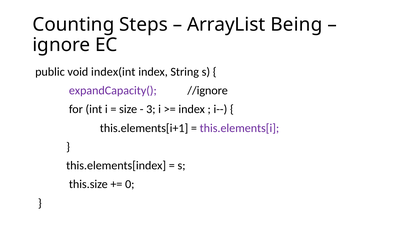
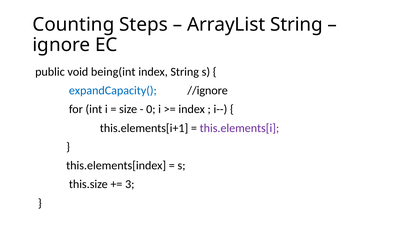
ArrayList Being: Being -> String (297, 24)
index(int: index(int -> being(int (113, 72)
expandCapacity( colour: purple -> blue (113, 91)
3: 3 -> 0 (151, 110)
0: 0 -> 3 (130, 185)
